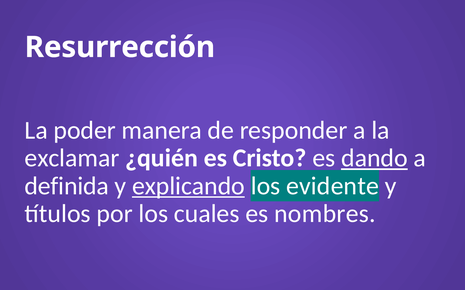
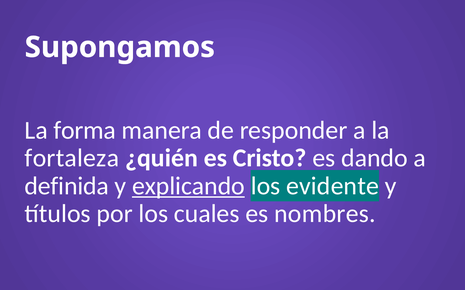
Resurrección: Resurrección -> Supongamos (120, 47)
poder: poder -> forma (85, 131)
exclamar: exclamar -> fortaleza (72, 158)
dando underline: present -> none (374, 158)
